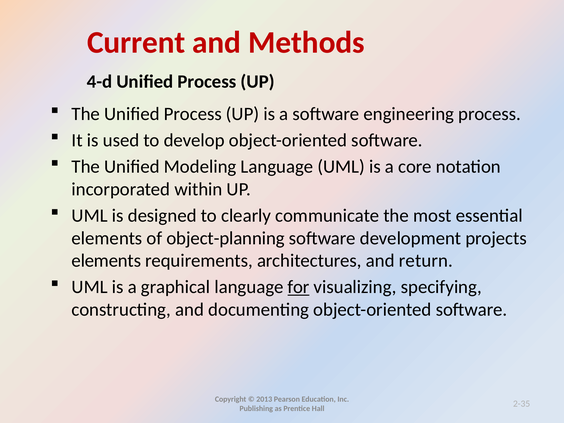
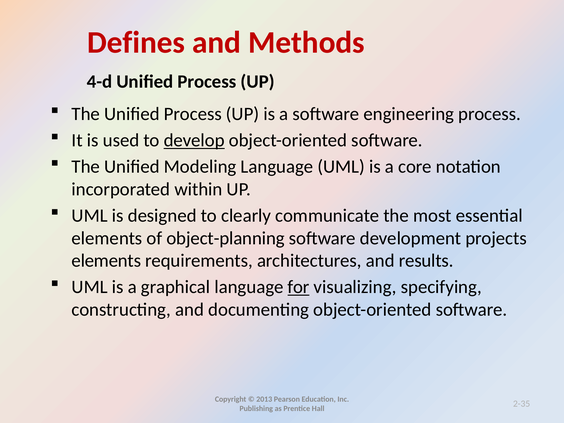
Current: Current -> Defines (136, 43)
develop underline: none -> present (194, 140)
return: return -> results (426, 261)
